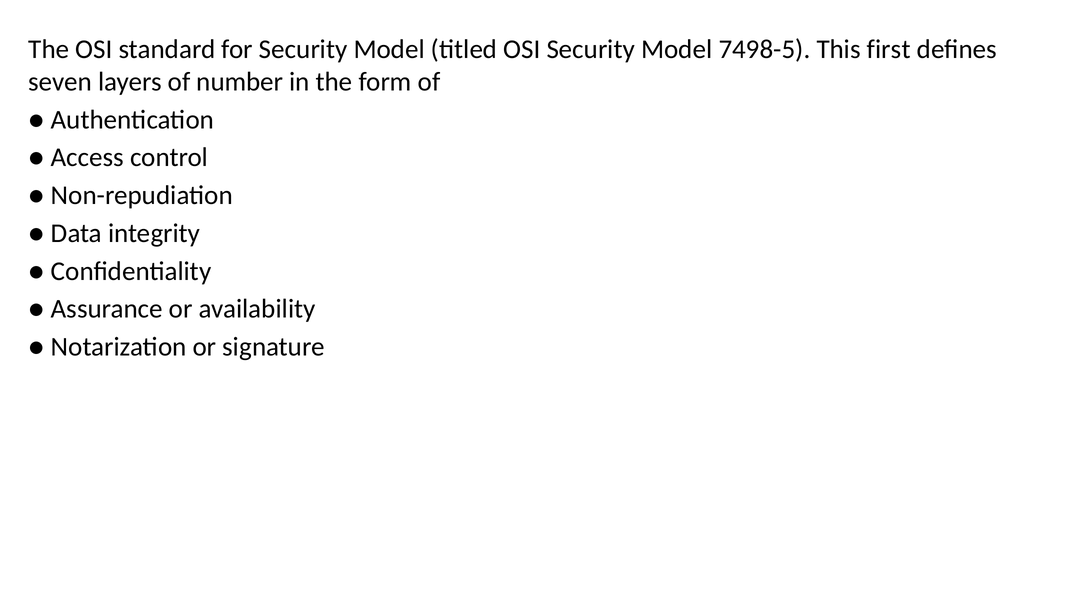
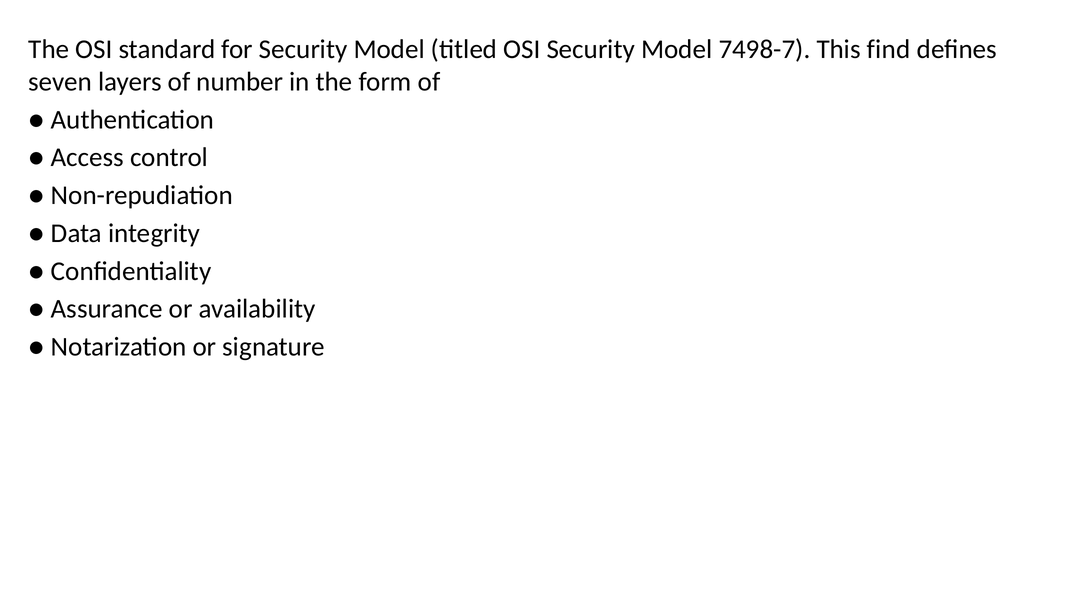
7498-5: 7498-5 -> 7498-7 (764, 49)
first: first -> find (889, 49)
